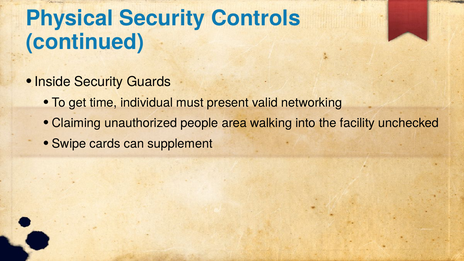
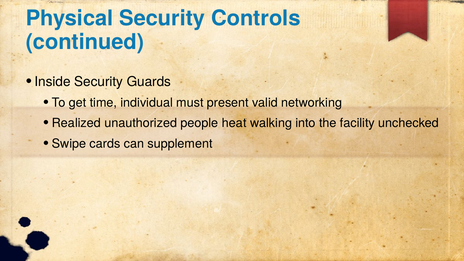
Claiming: Claiming -> Realized (76, 123)
area: area -> heat (234, 123)
